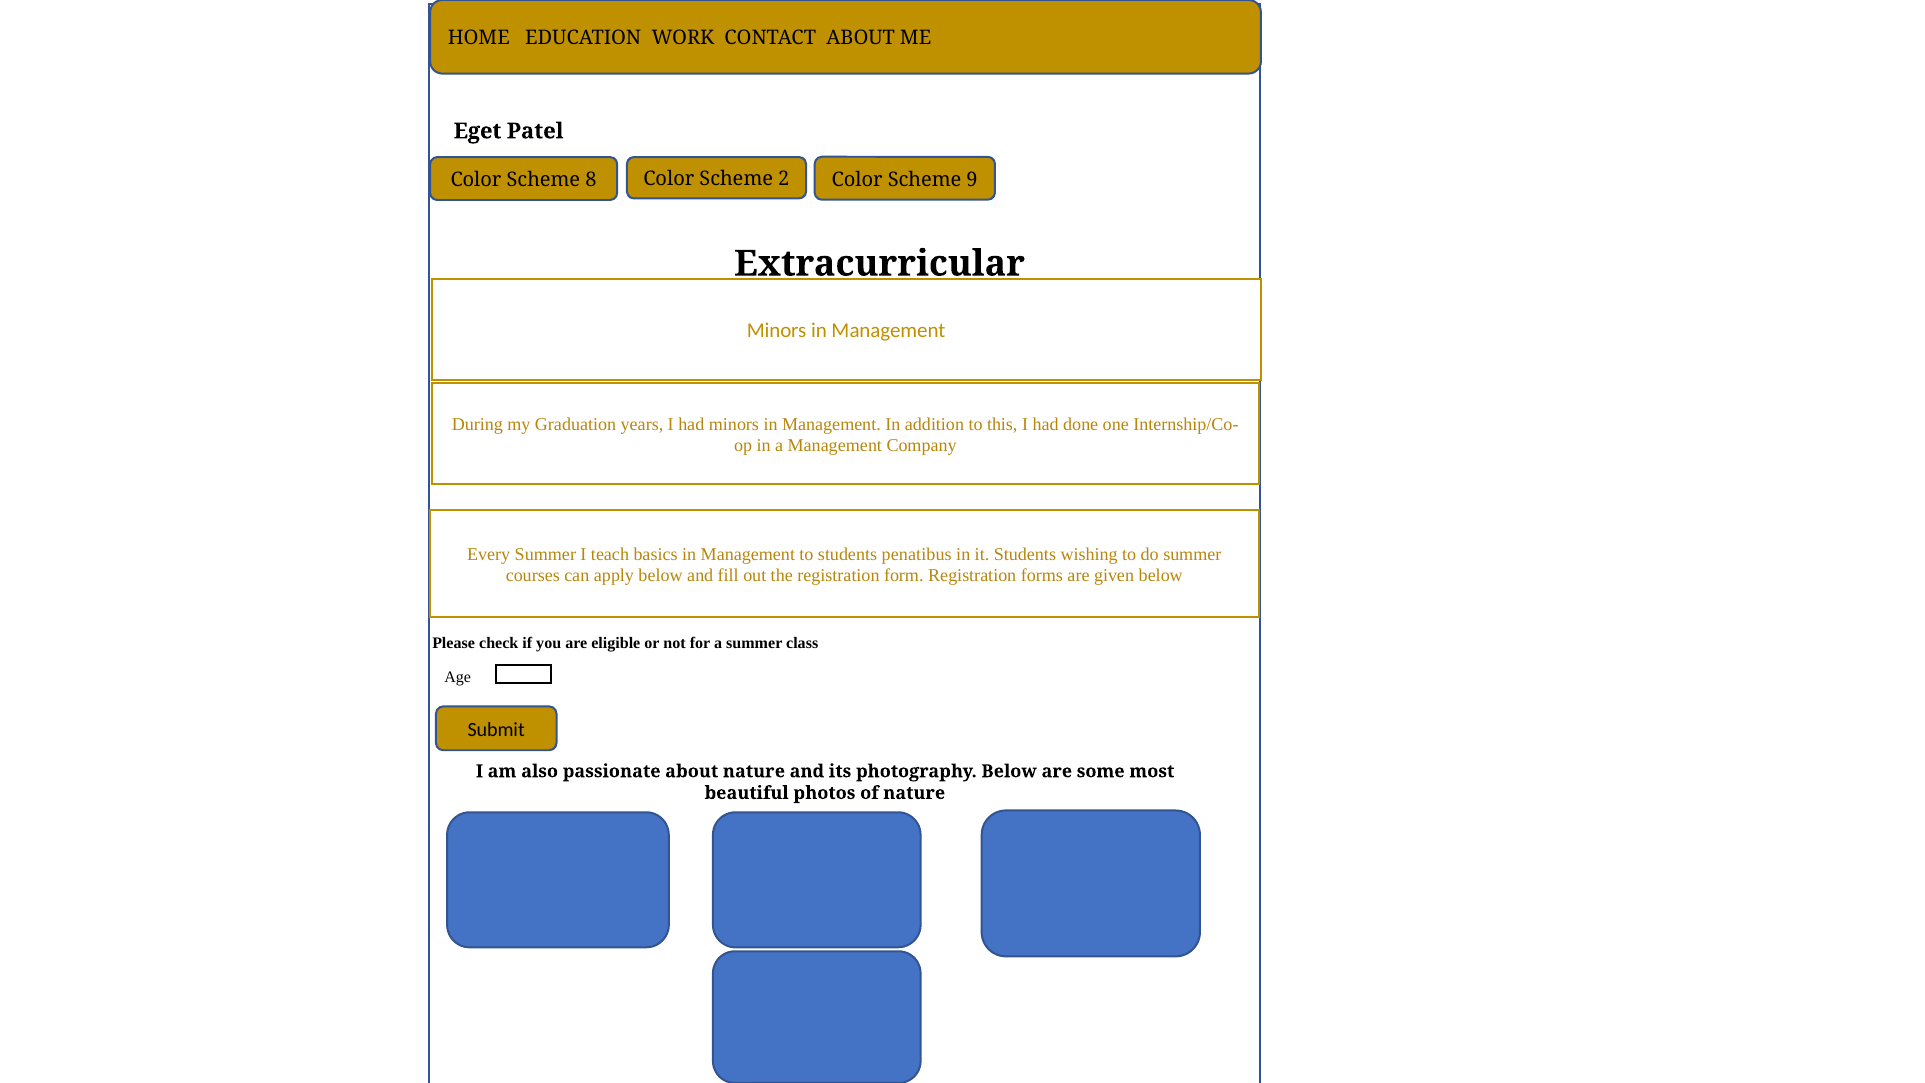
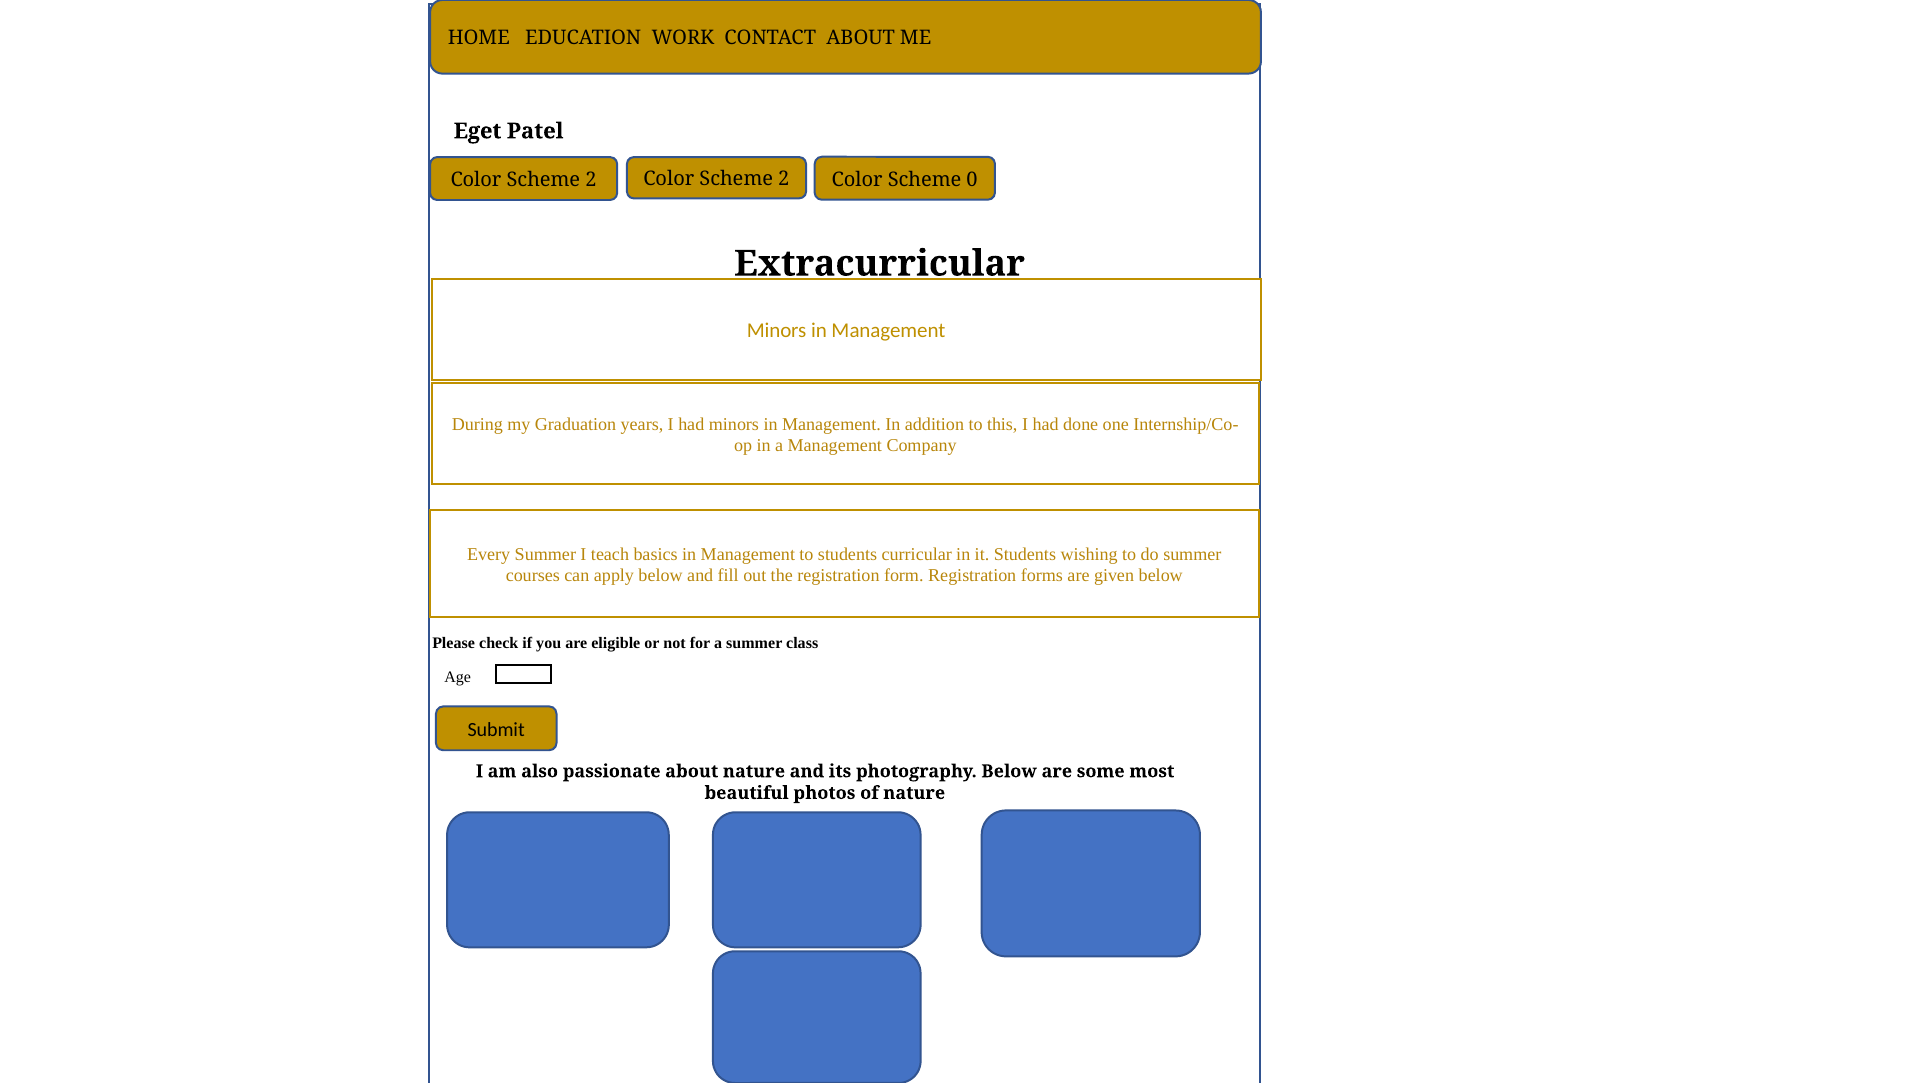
8: 8 -> 2 (591, 180)
9: 9 -> 0 (972, 180)
penatibus: penatibus -> curricular (917, 554)
